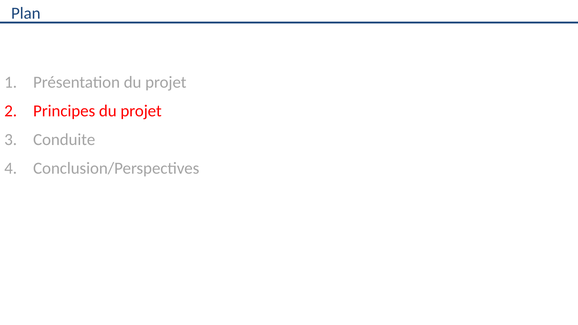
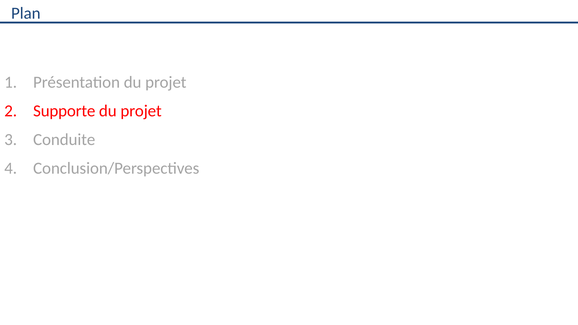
Principes: Principes -> Supporte (64, 111)
